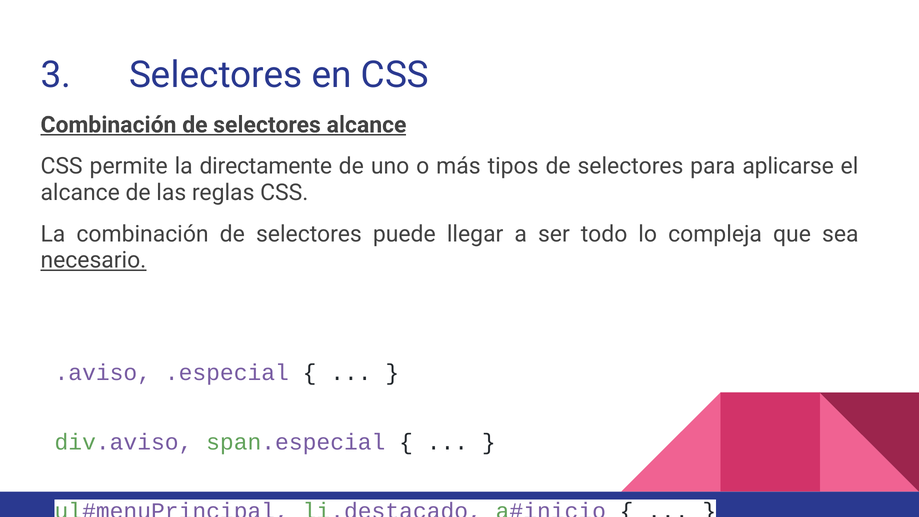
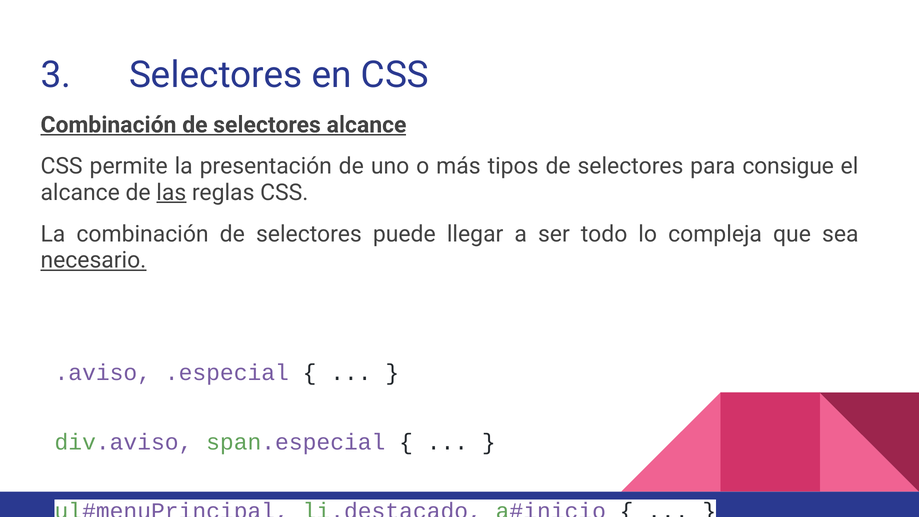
directamente: directamente -> presentación (266, 166)
aplicarse: aplicarse -> consigue (788, 166)
las underline: none -> present (171, 193)
